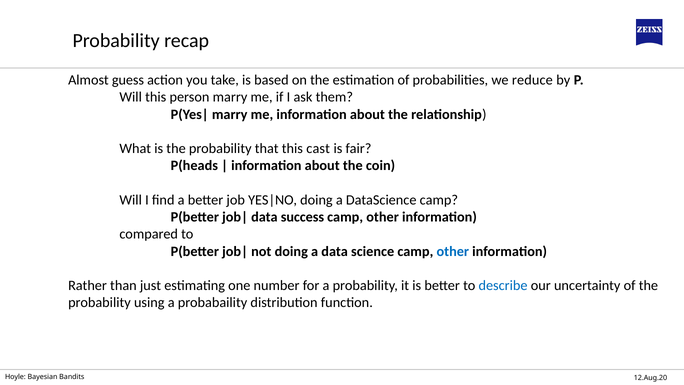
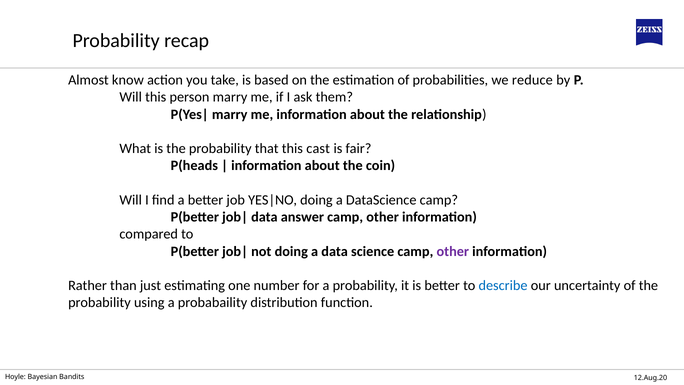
guess: guess -> know (128, 80)
success: success -> answer (302, 217)
other colour: blue -> purple (453, 251)
